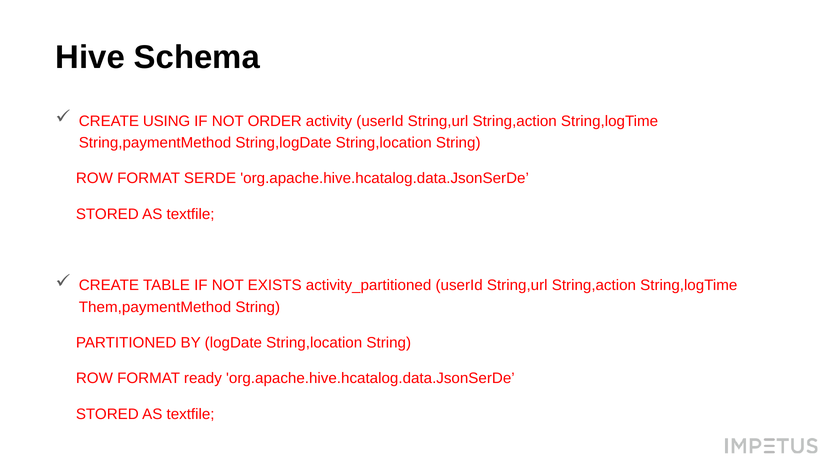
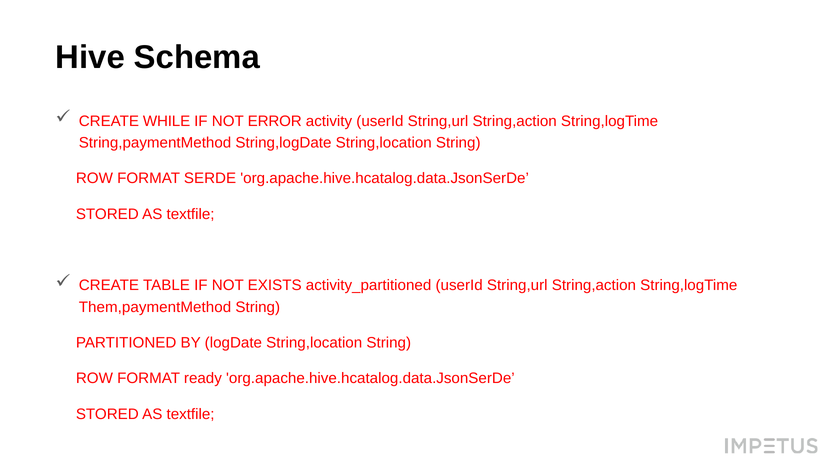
USING: USING -> WHILE (167, 121)
ORDER: ORDER -> ERROR (275, 121)
